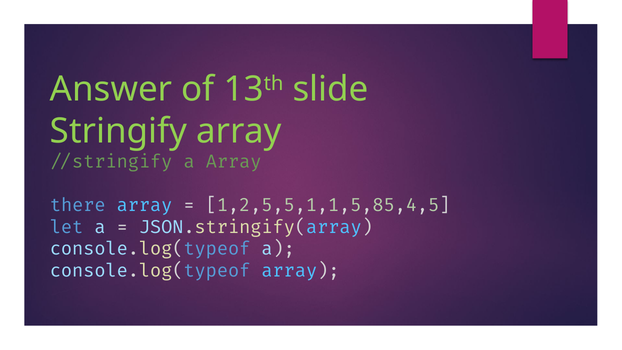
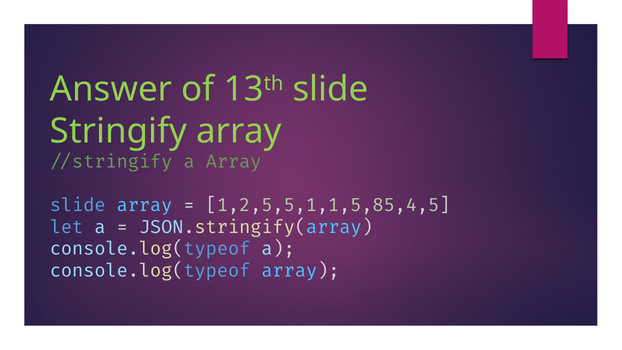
there: there -> slide (78, 205)
